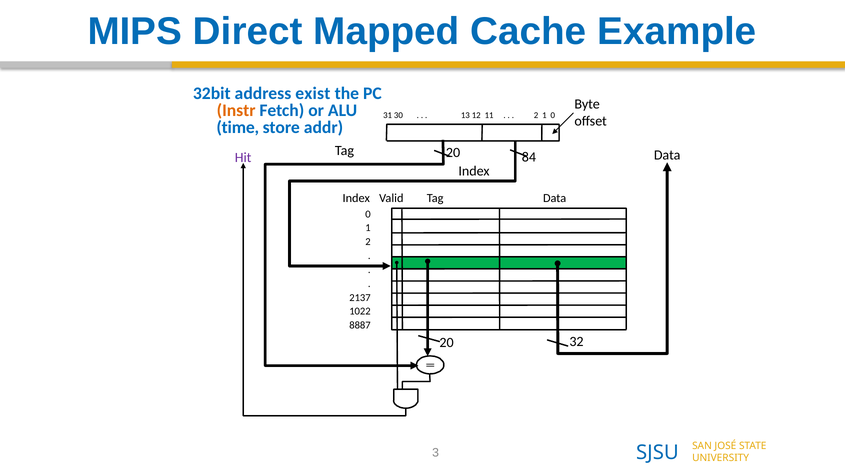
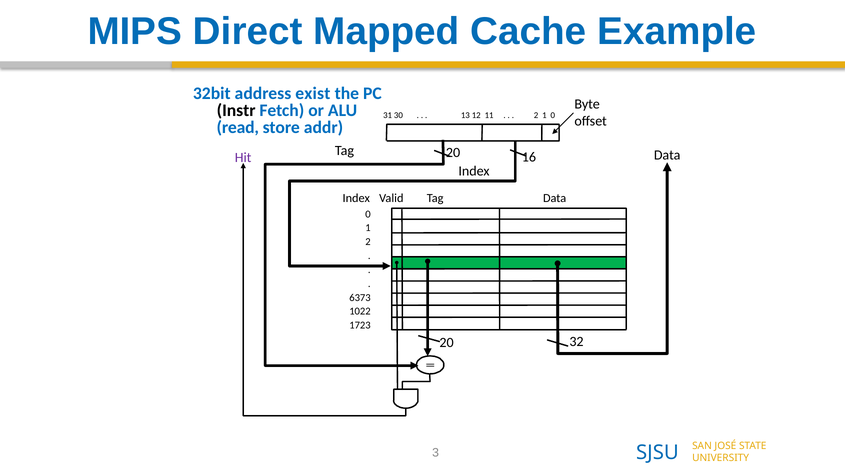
Instr colour: orange -> black (236, 111)
time: time -> read (238, 127)
84: 84 -> 16 (529, 157)
2137: 2137 -> 6373 (360, 298)
8887: 8887 -> 1723 (360, 326)
